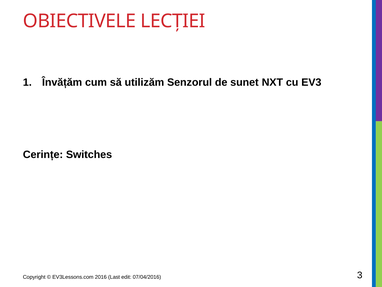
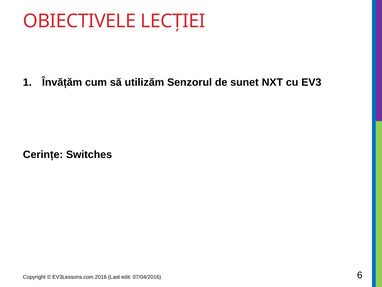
3: 3 -> 6 (360, 275)
